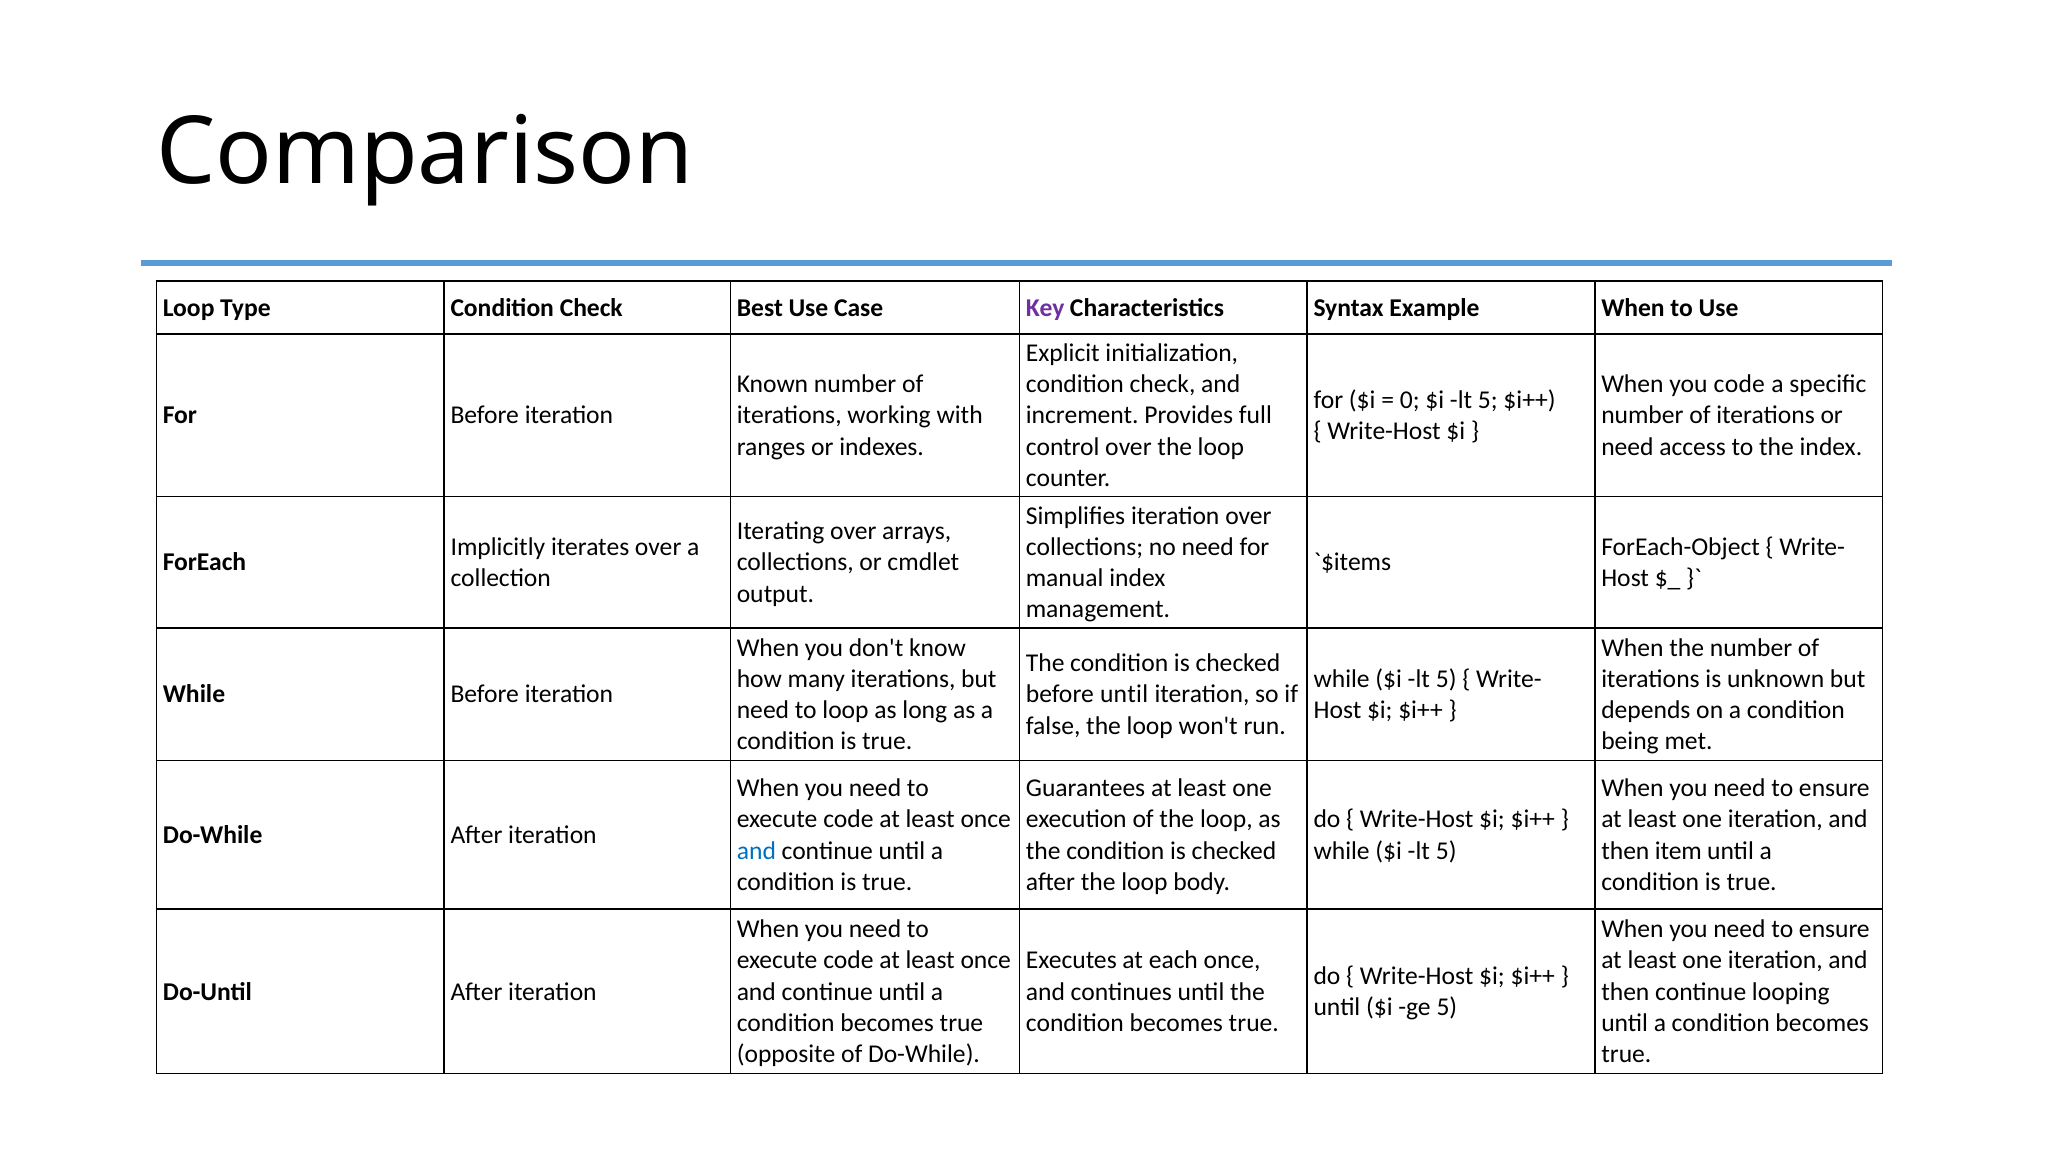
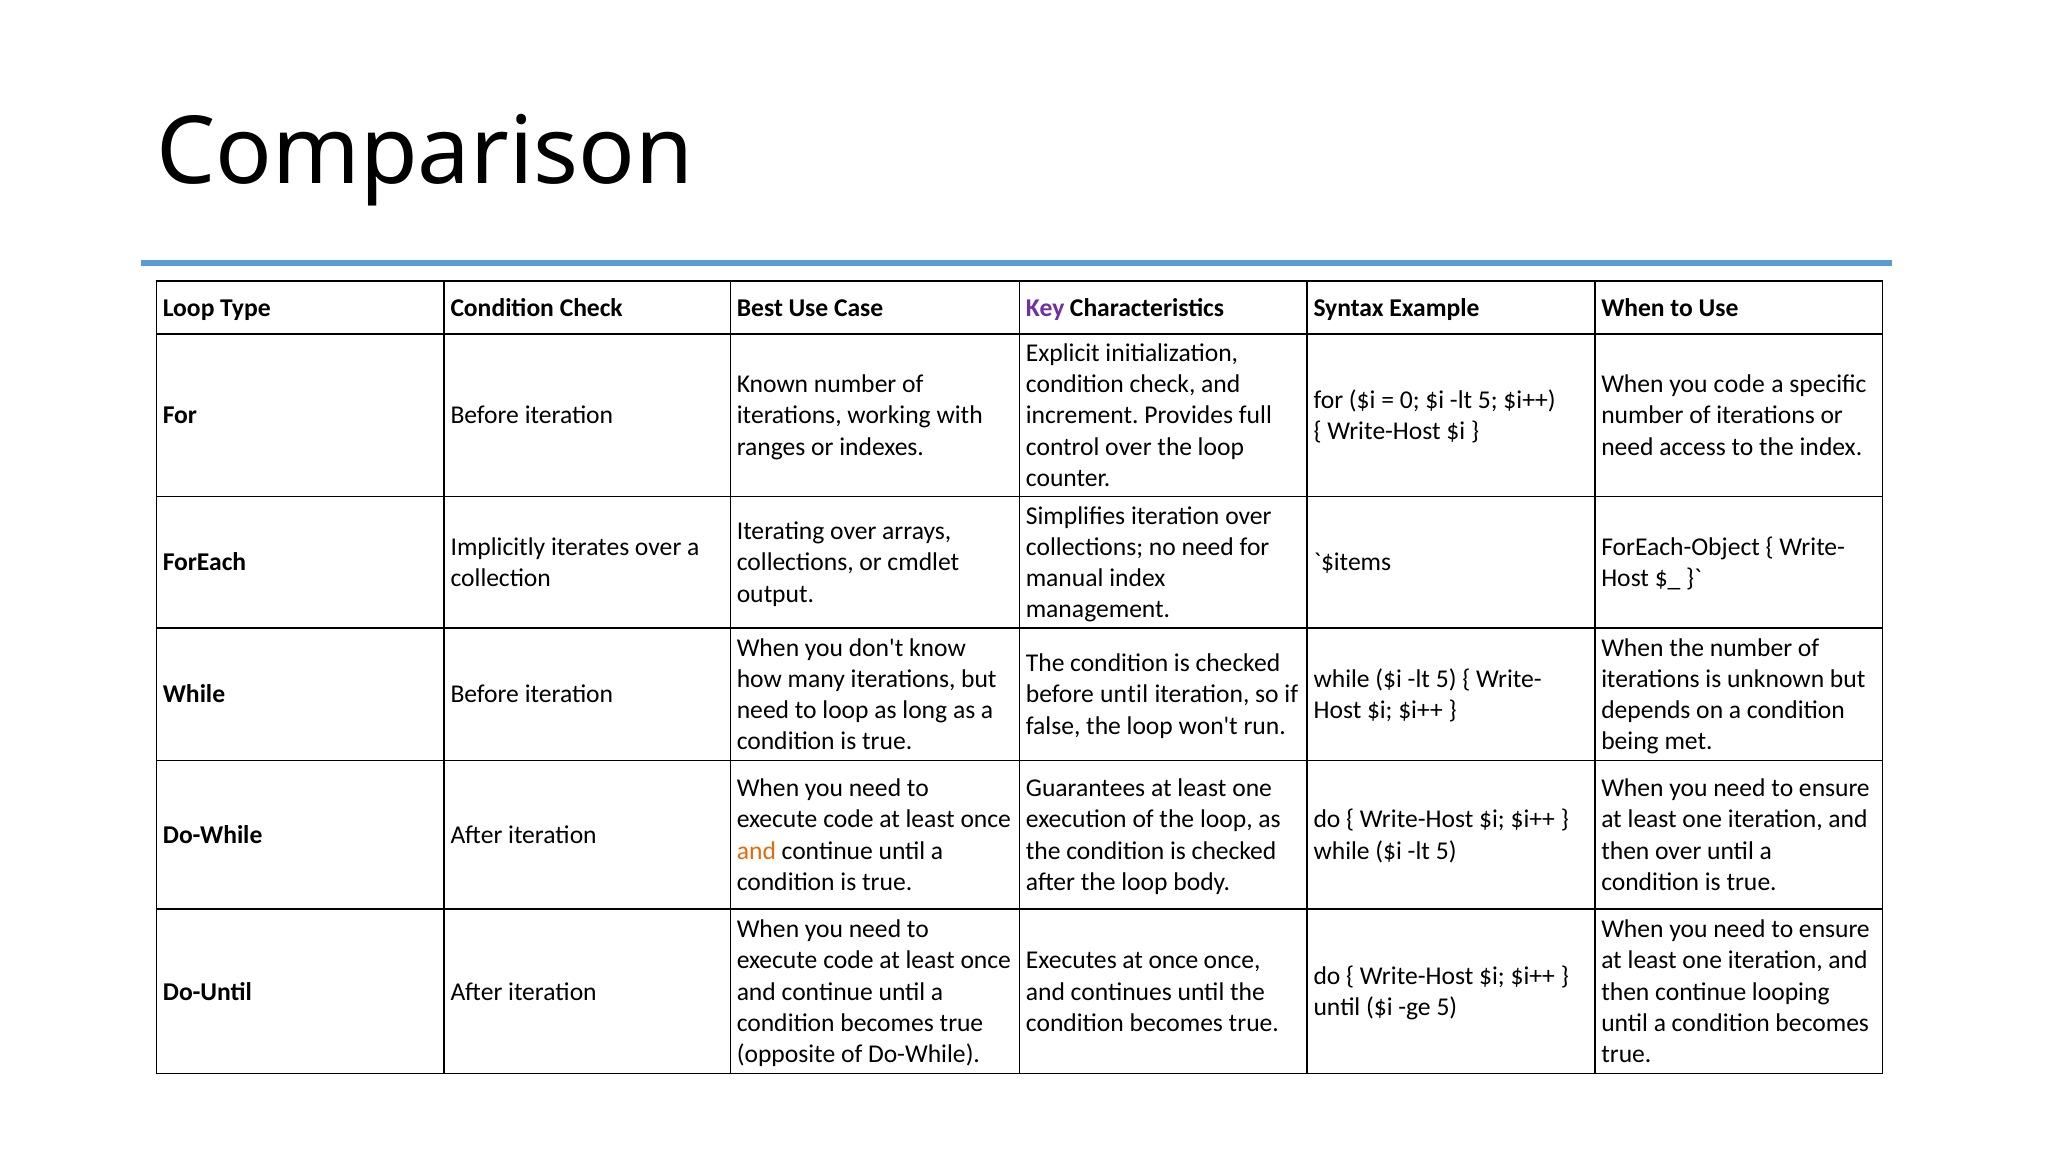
and colour: blue -> orange (756, 850)
then item: item -> over (1678, 850)
at each: each -> once (1174, 960)
